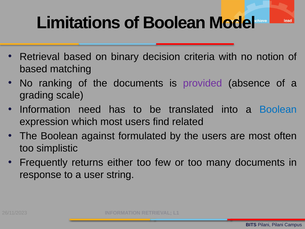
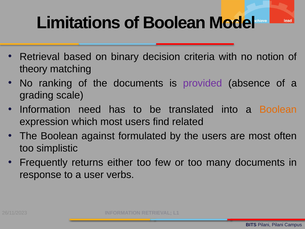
based: based -> theory (33, 69)
Boolean colour: blue -> orange (278, 109)
string: string -> verbs (120, 175)
